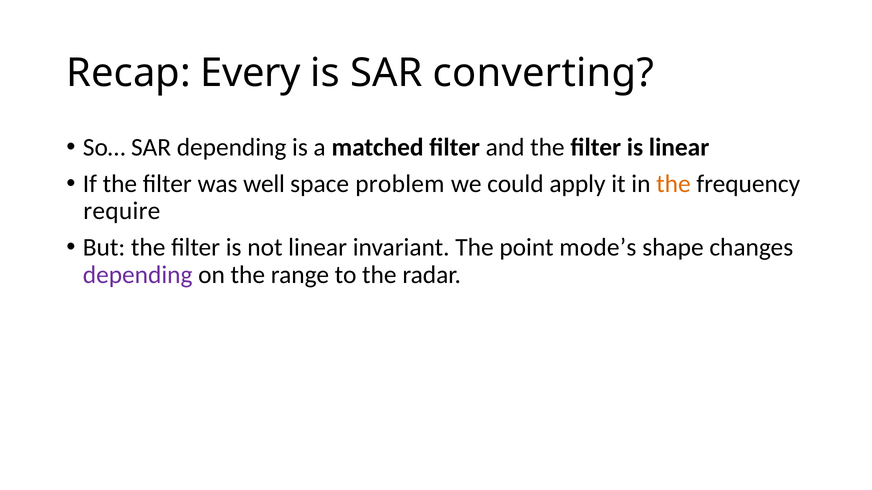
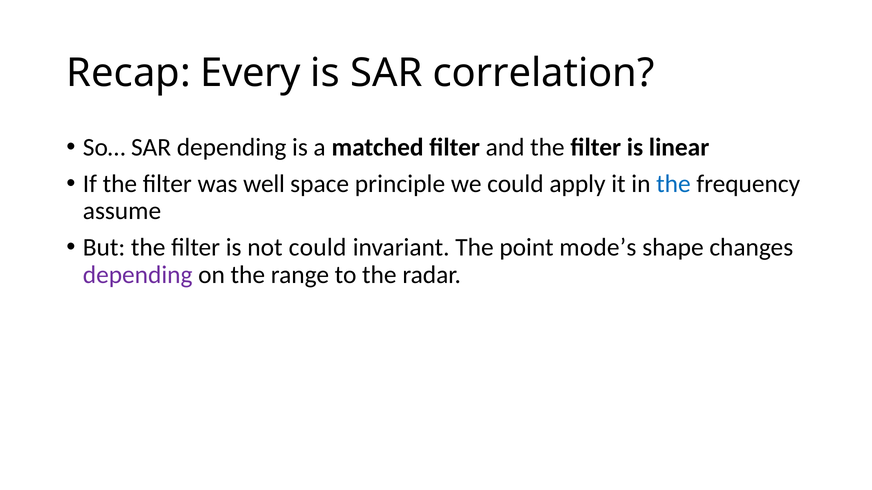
converting: converting -> correlation (544, 73)
problem: problem -> principle (400, 184)
the colour: orange -> blue (673, 184)
require: require -> assume (122, 211)
not linear: linear -> could (318, 248)
